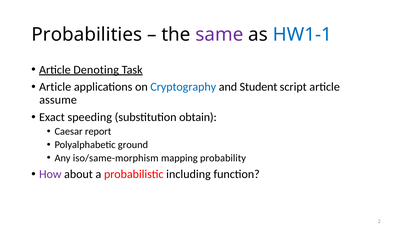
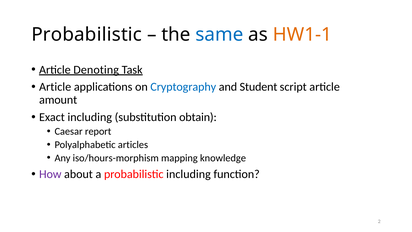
Probabilities: Probabilities -> Probabilistic (87, 35)
same colour: purple -> blue (219, 35)
HW1-1 colour: blue -> orange (302, 35)
assume: assume -> amount (58, 100)
Exact speeding: speeding -> including (90, 117)
ground: ground -> articles (133, 145)
iso/same-morphism: iso/same-morphism -> iso/hours-morphism (116, 158)
probability: probability -> knowledge (223, 158)
